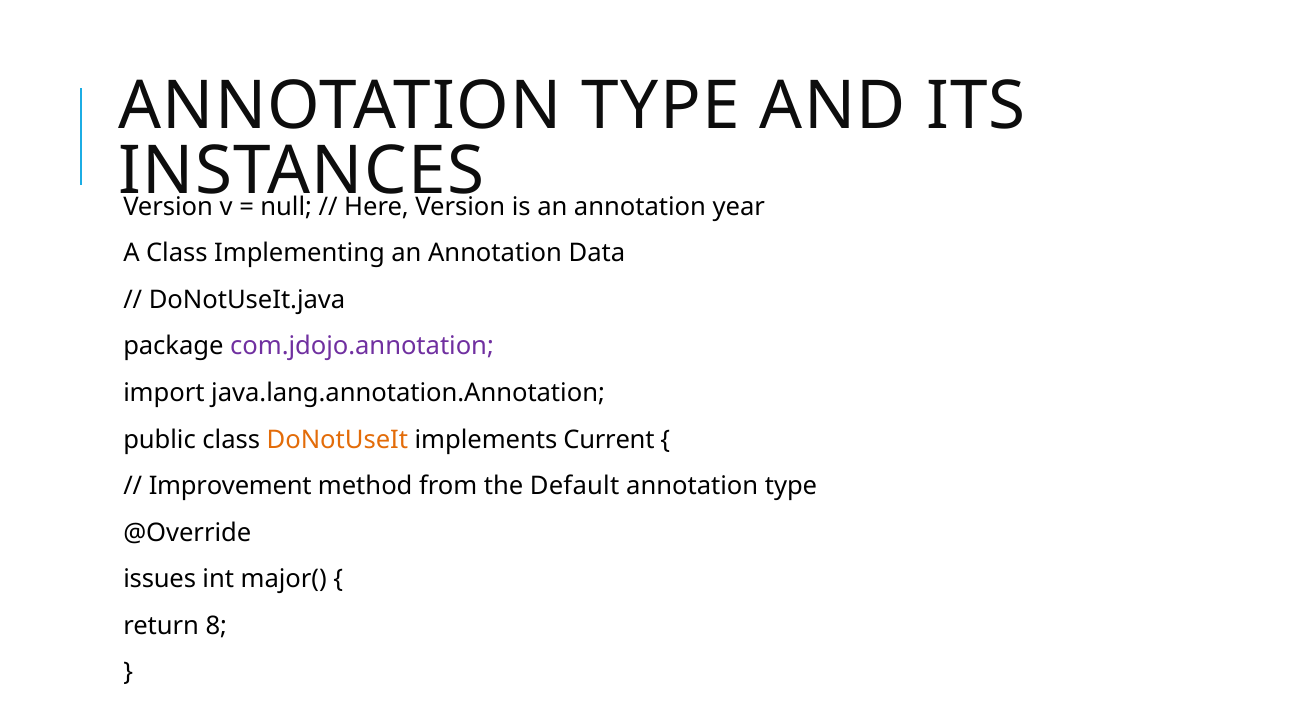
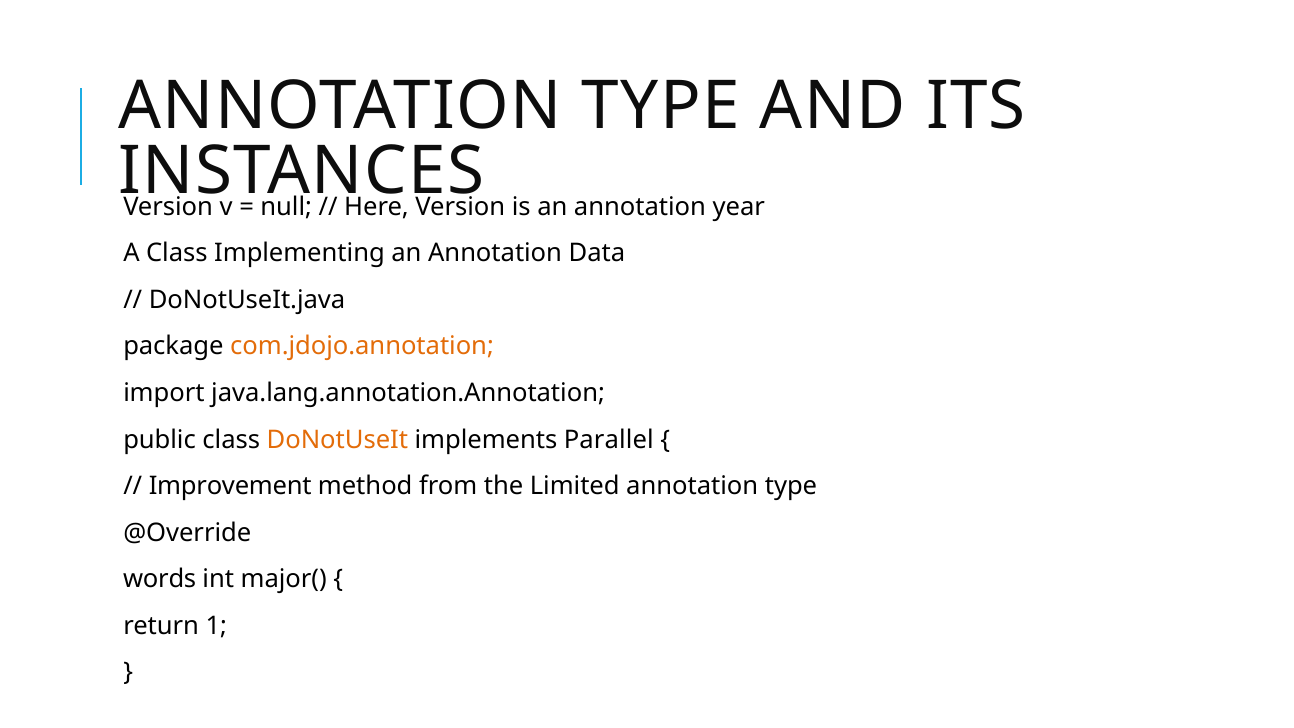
com.jdojo.annotation colour: purple -> orange (362, 346)
Current: Current -> Parallel (609, 440)
Default: Default -> Limited (575, 486)
issues: issues -> words (160, 579)
8: 8 -> 1 (216, 626)
